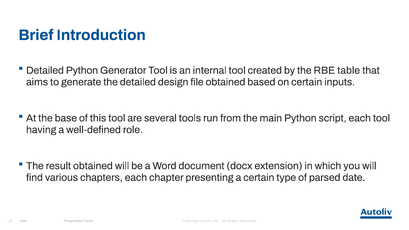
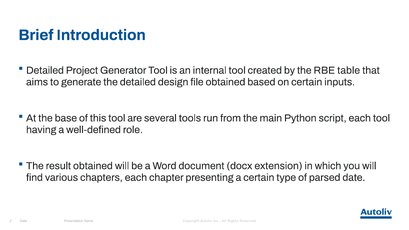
Detailed Python: Python -> Project (82, 70)
